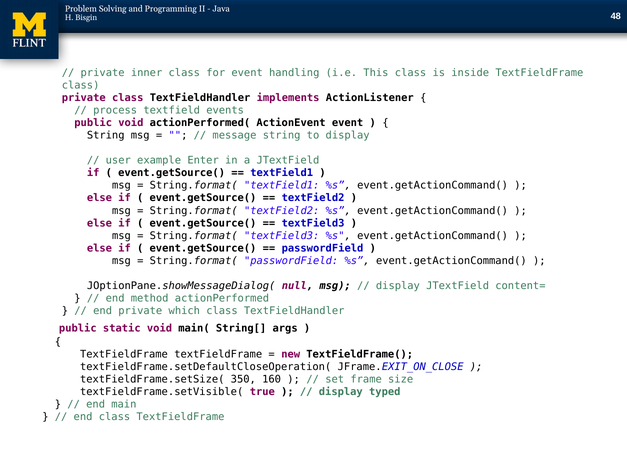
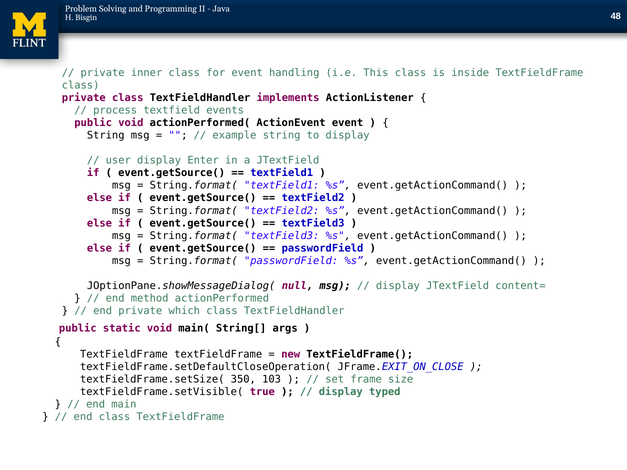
message: message -> example (234, 135)
user example: example -> display (159, 161)
160: 160 -> 103 (272, 380)
